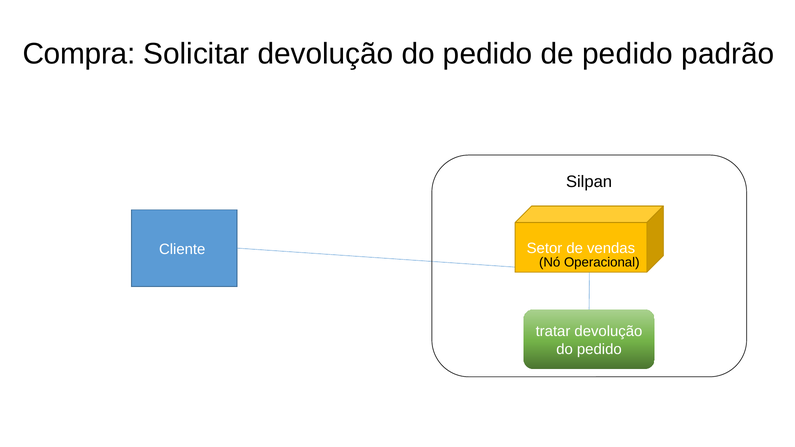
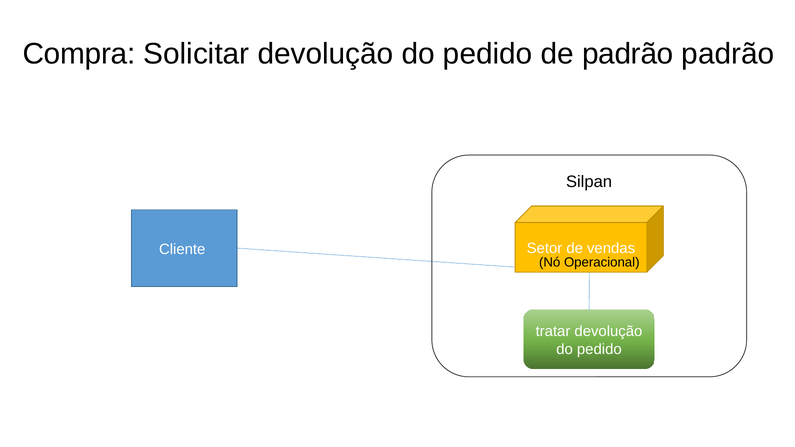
de pedido: pedido -> padrão (628, 54)
